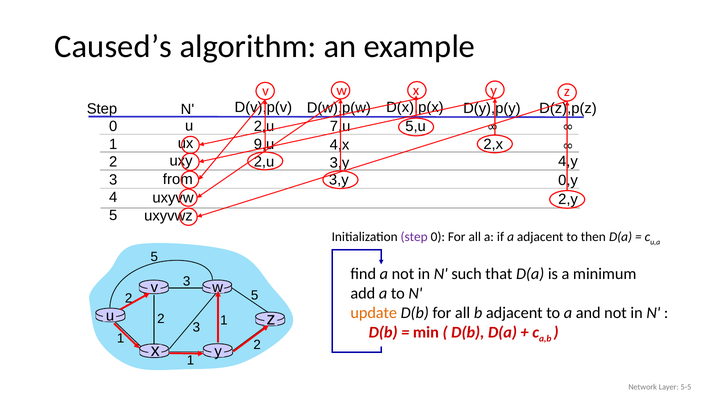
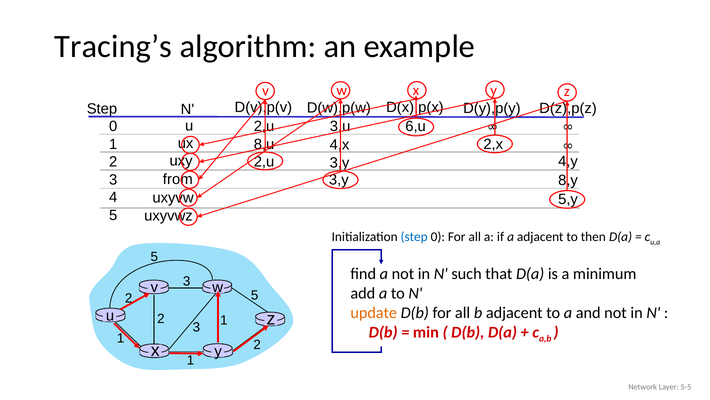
Caused’s: Caused’s -> Tracing’s (113, 46)
7,u: 7,u -> 3,u (340, 126)
5,u: 5,u -> 6,u (416, 126)
9,u: 9,u -> 8,u (264, 144)
0,y: 0,y -> 8,y (568, 180)
2,y: 2,y -> 5,y (568, 199)
step colour: purple -> blue (414, 237)
